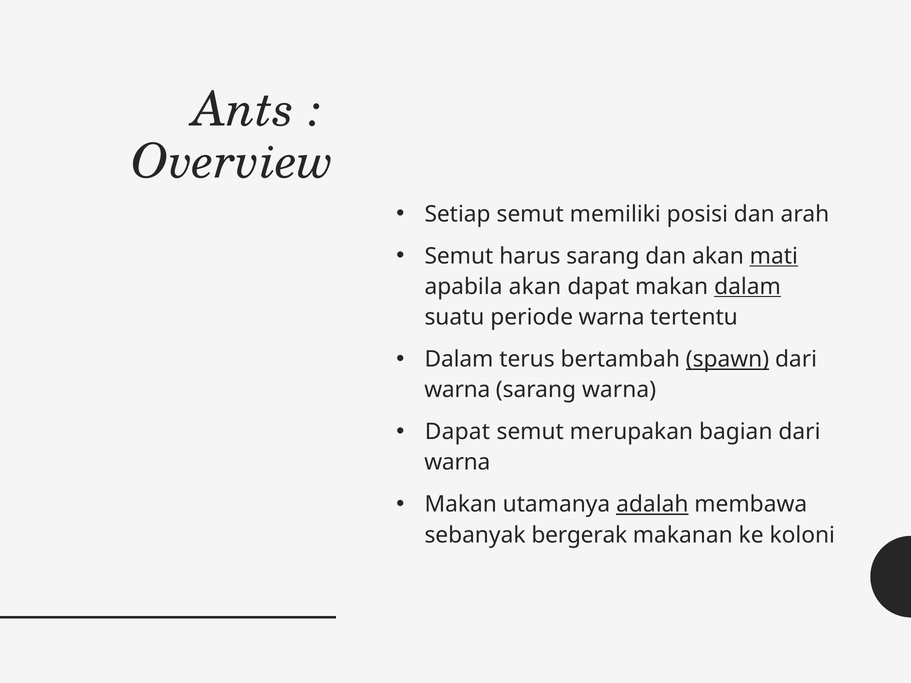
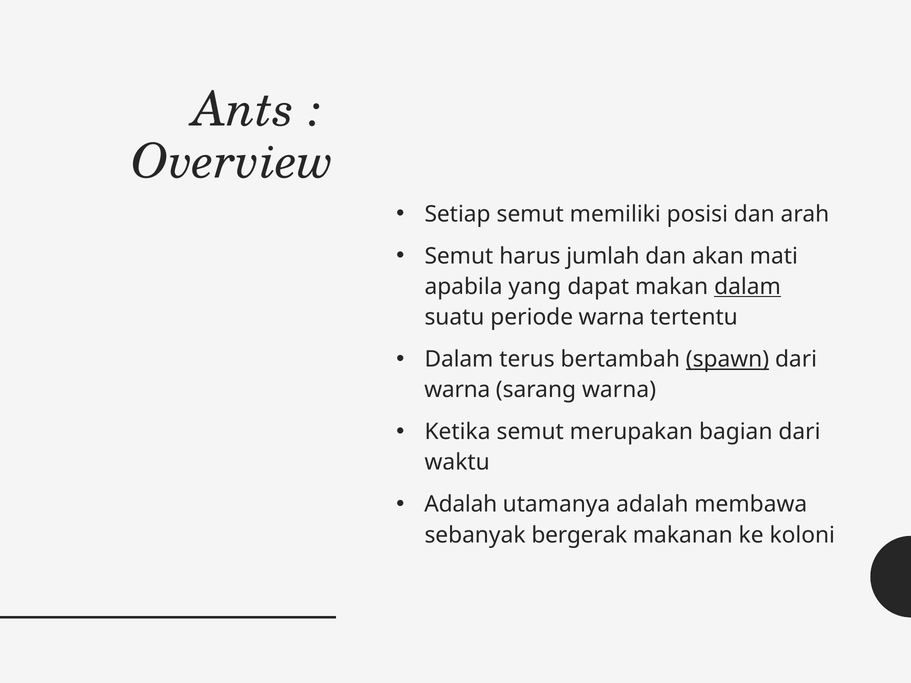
harus sarang: sarang -> jumlah (603, 256)
mati underline: present -> none (774, 256)
apabila akan: akan -> yang (535, 287)
Dapat: Dapat -> Ketika (458, 432)
warna: warna -> waktu (457, 463)
Makan: Makan -> Adalah (461, 505)
adalah underline: present -> none (652, 505)
